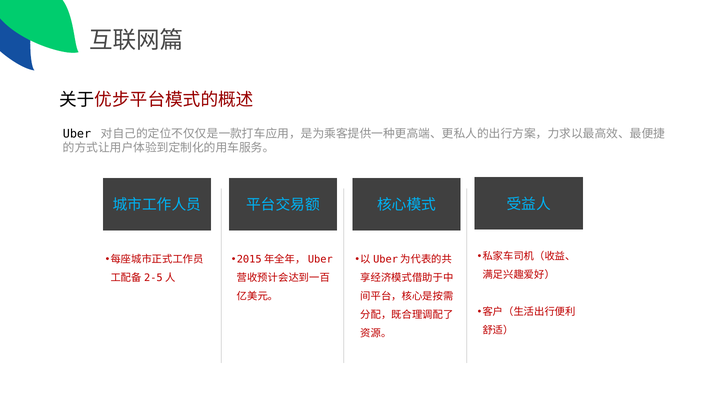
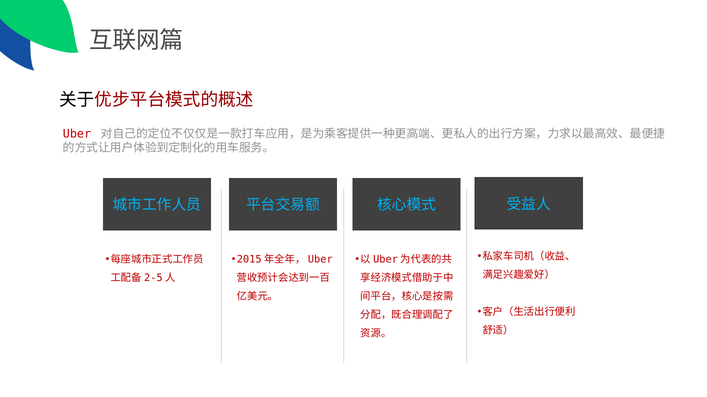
Uber colour: black -> red (77, 134)
